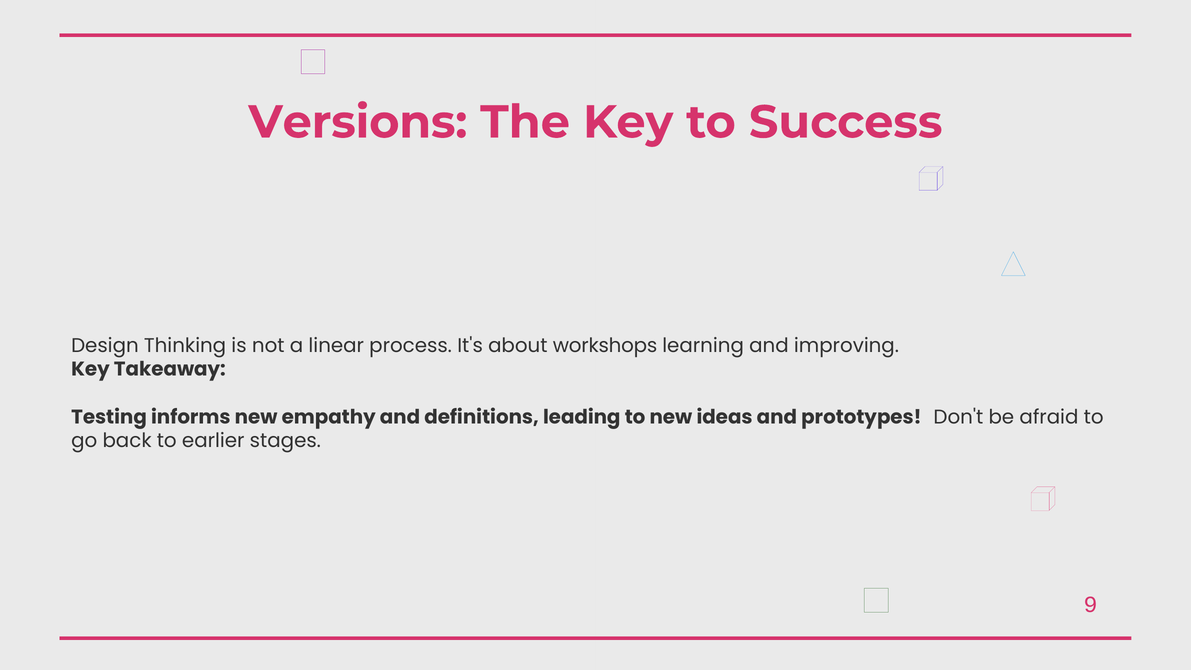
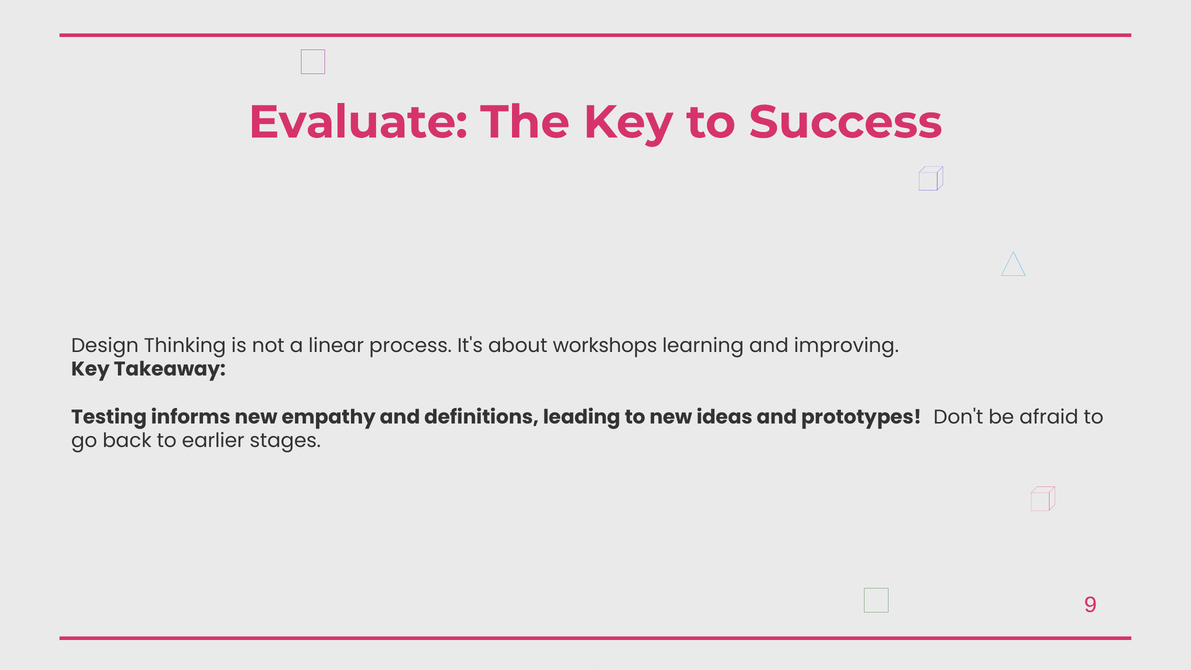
Versions: Versions -> Evaluate (358, 122)
